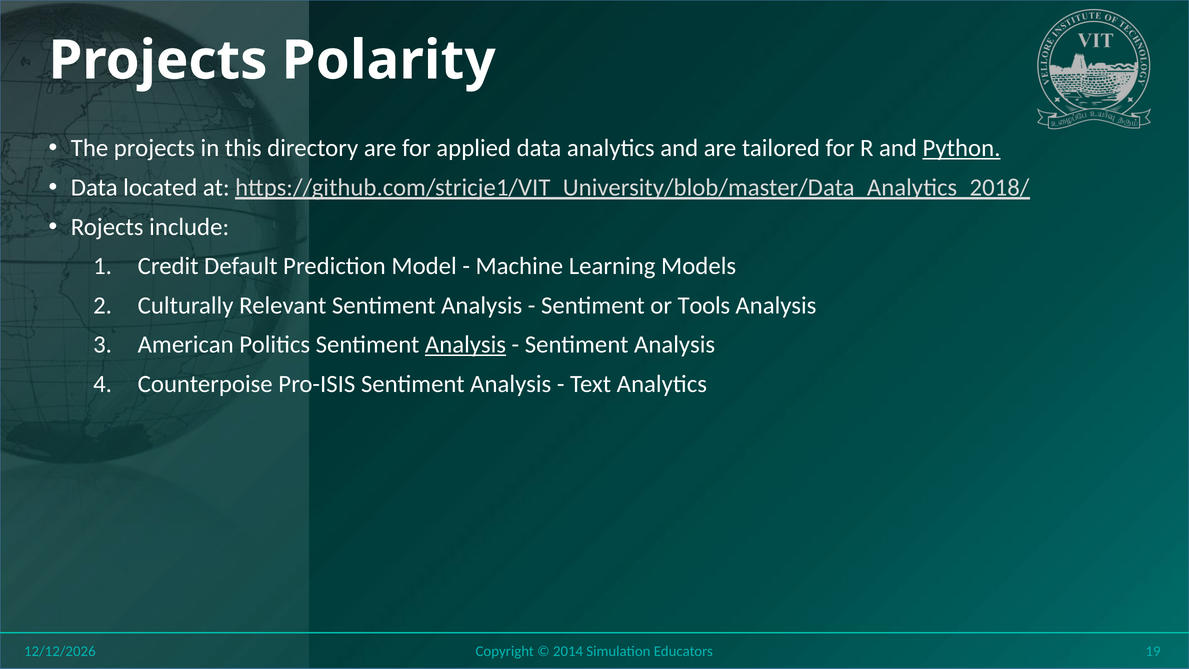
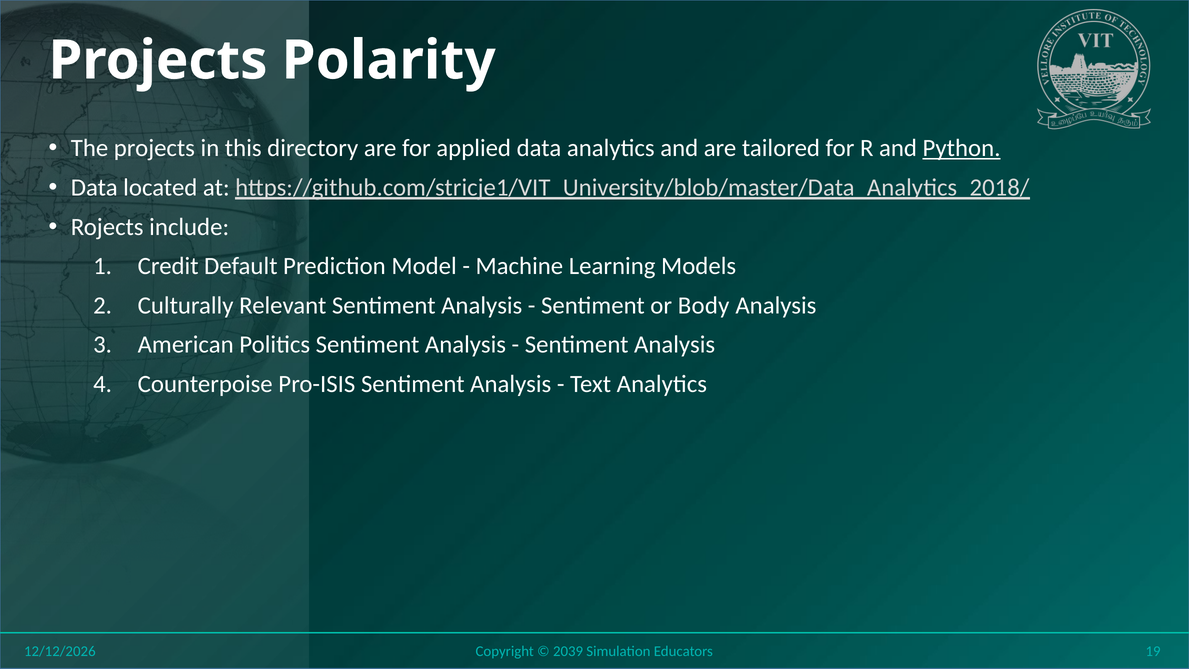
Tools: Tools -> Body (704, 305)
Analysis underline: present -> none (465, 345)
2014: 2014 -> 2039 (568, 651)
